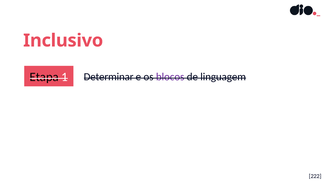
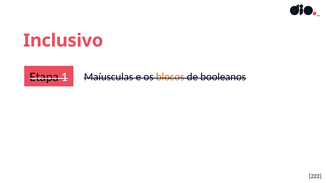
Determinar: Determinar -> Maíusculas (109, 77)
blocos colour: purple -> orange (170, 77)
linguagem: linguagem -> booleanos (223, 77)
